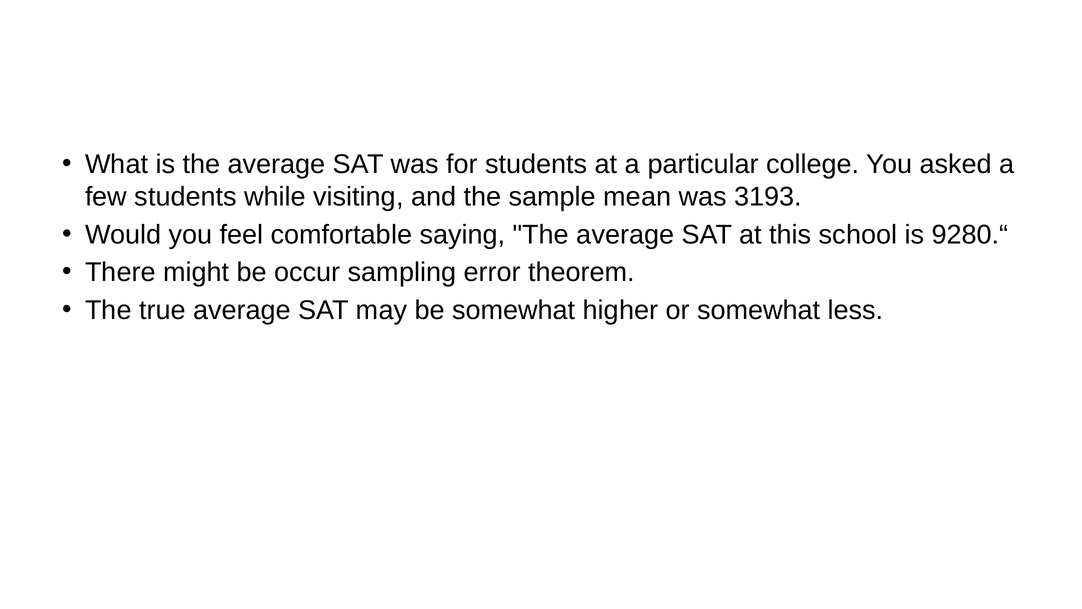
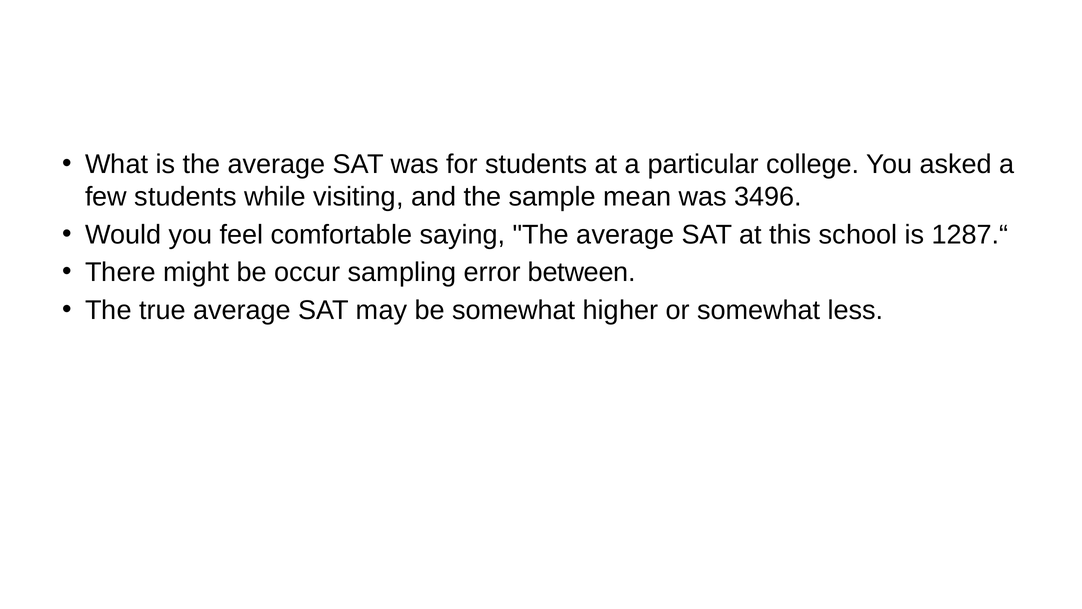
3193: 3193 -> 3496 (768, 197)
9280.“: 9280.“ -> 1287.“ (970, 235)
theorem: theorem -> between (582, 272)
